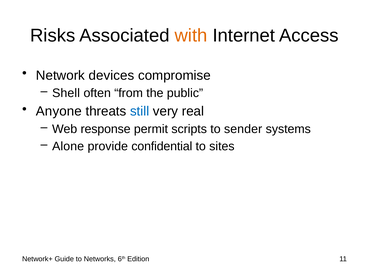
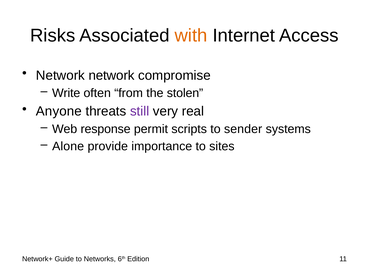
Network devices: devices -> network (112, 75)
Shell: Shell -> Write (66, 93)
public: public -> stolen (185, 93)
still colour: blue -> purple (140, 111)
confidential: confidential -> importance (162, 146)
